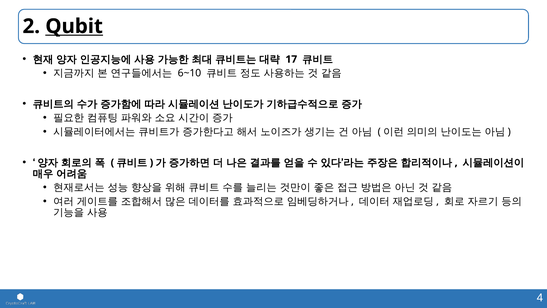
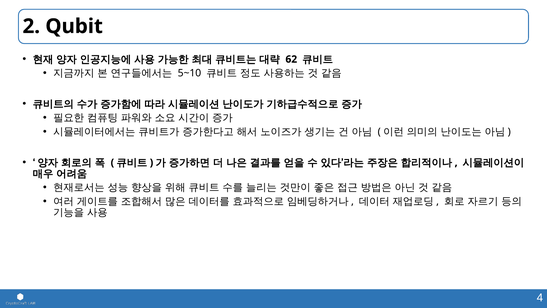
Qubit underline: present -> none (74, 26)
17: 17 -> 62 (291, 59)
6~10: 6~10 -> 5~10 (189, 73)
